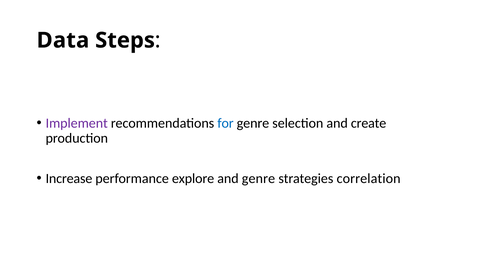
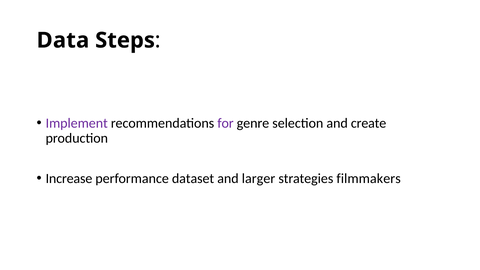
for colour: blue -> purple (226, 123)
explore: explore -> dataset (193, 178)
and genre: genre -> larger (259, 178)
correlation: correlation -> filmmakers (369, 178)
